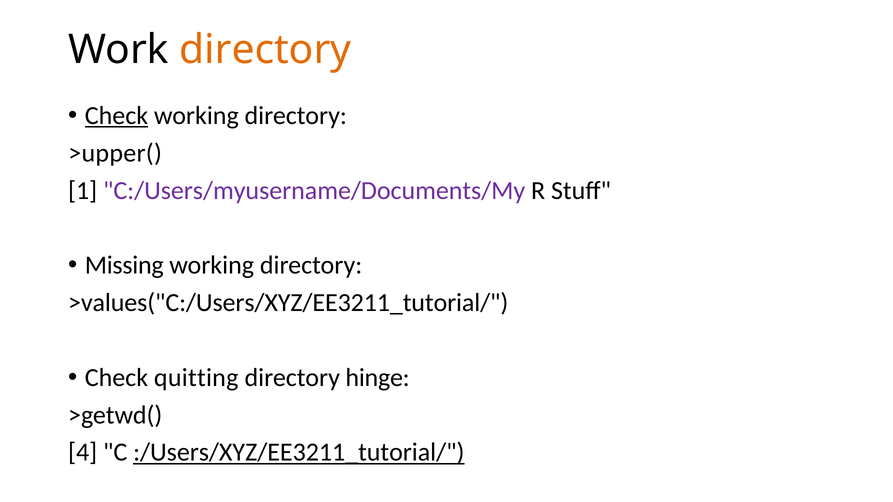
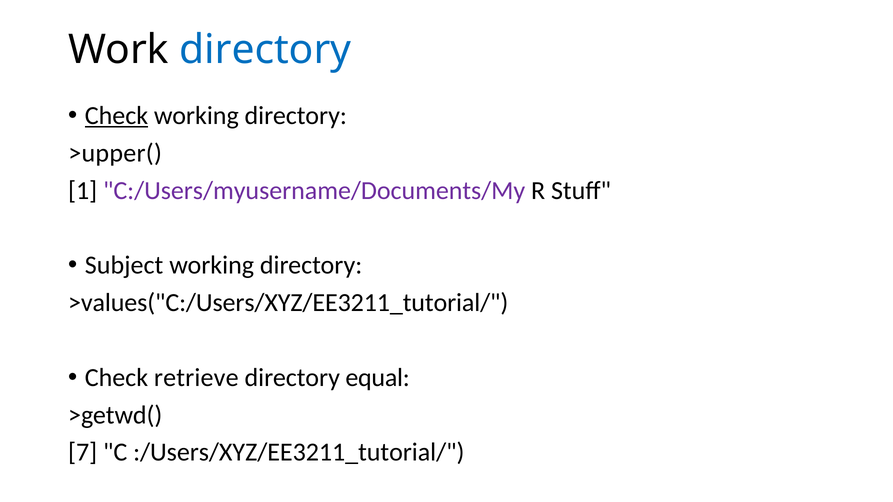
directory colour: orange -> blue (265, 50)
Missing: Missing -> Subject (124, 265)
quitting: quitting -> retrieve (196, 378)
hinge: hinge -> equal (378, 378)
4: 4 -> 7 (83, 453)
:/Users/XYZ/EE3211_tutorial/ underline: present -> none (299, 453)
